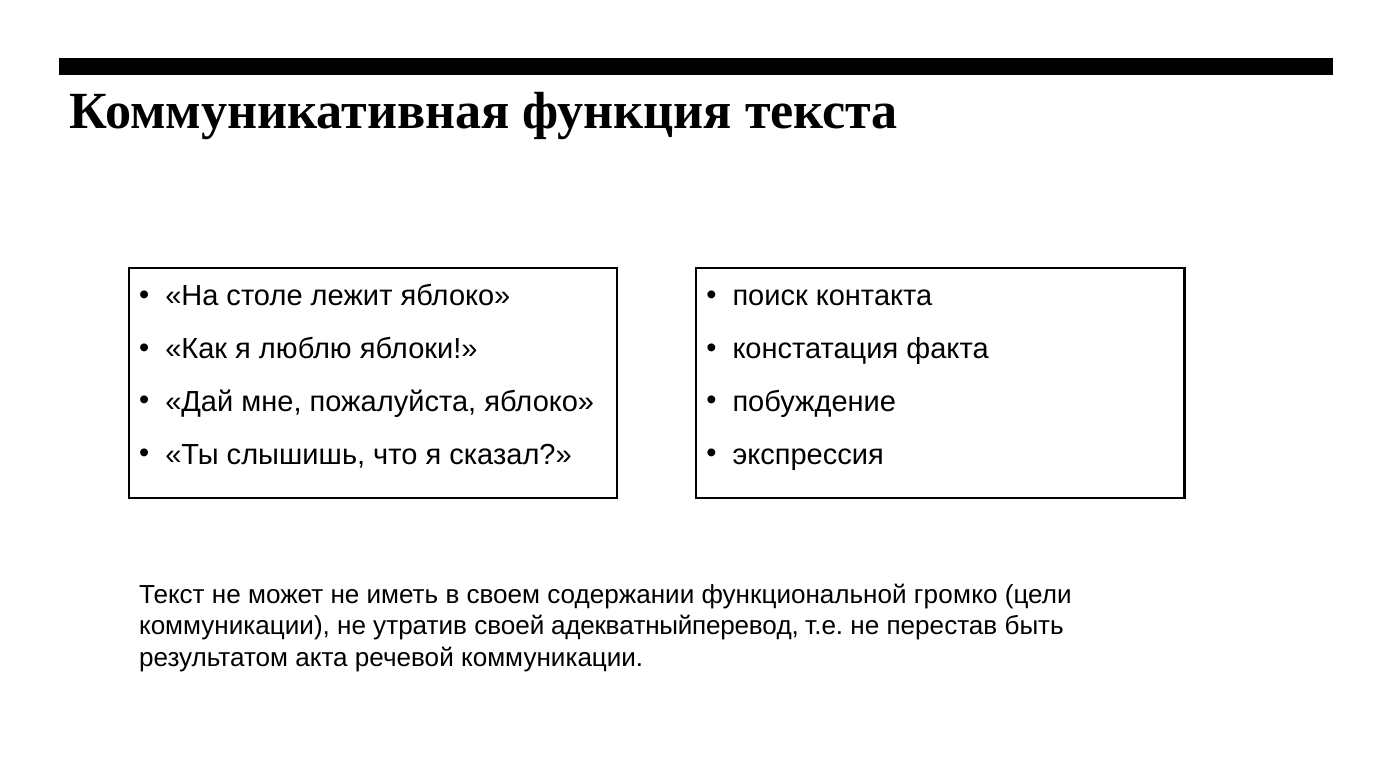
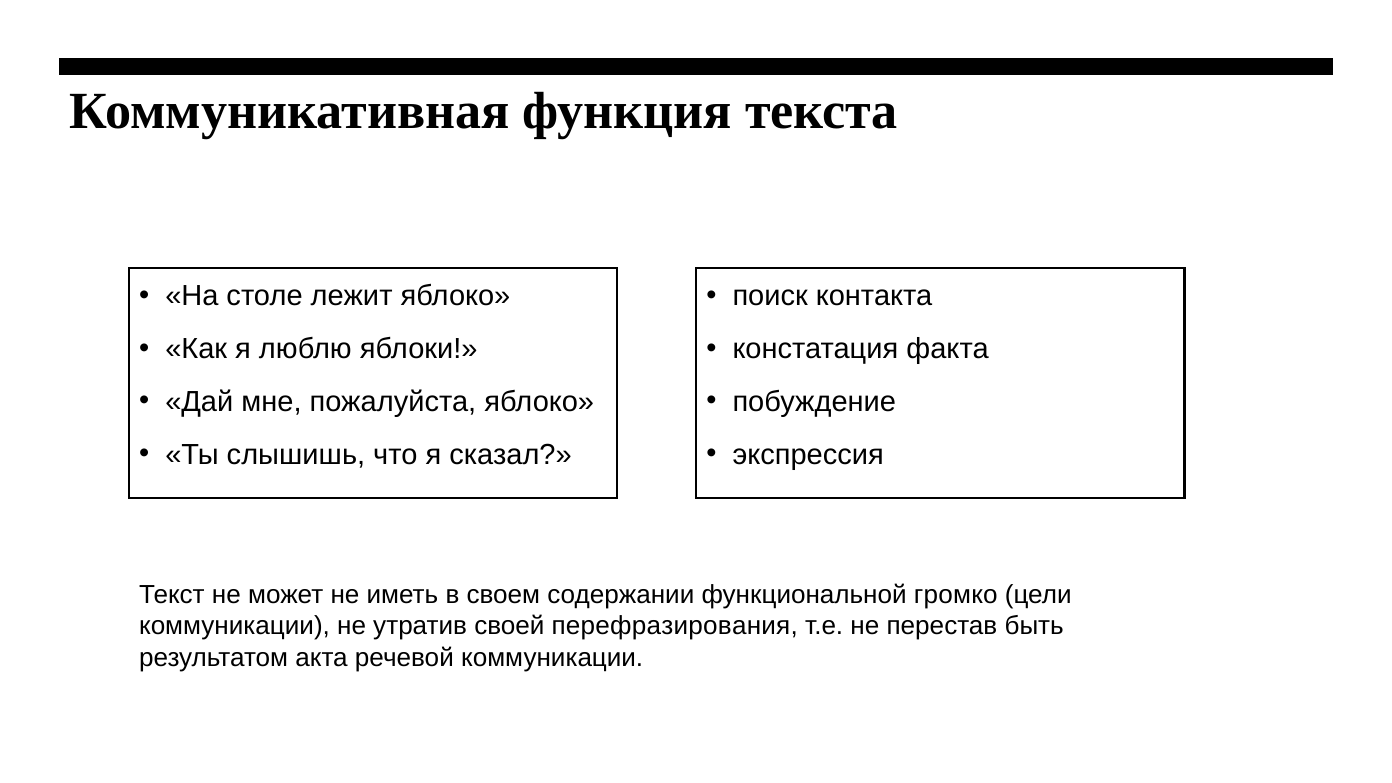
адекватныйперевод: адекватныйперевод -> перефразирования (675, 626)
